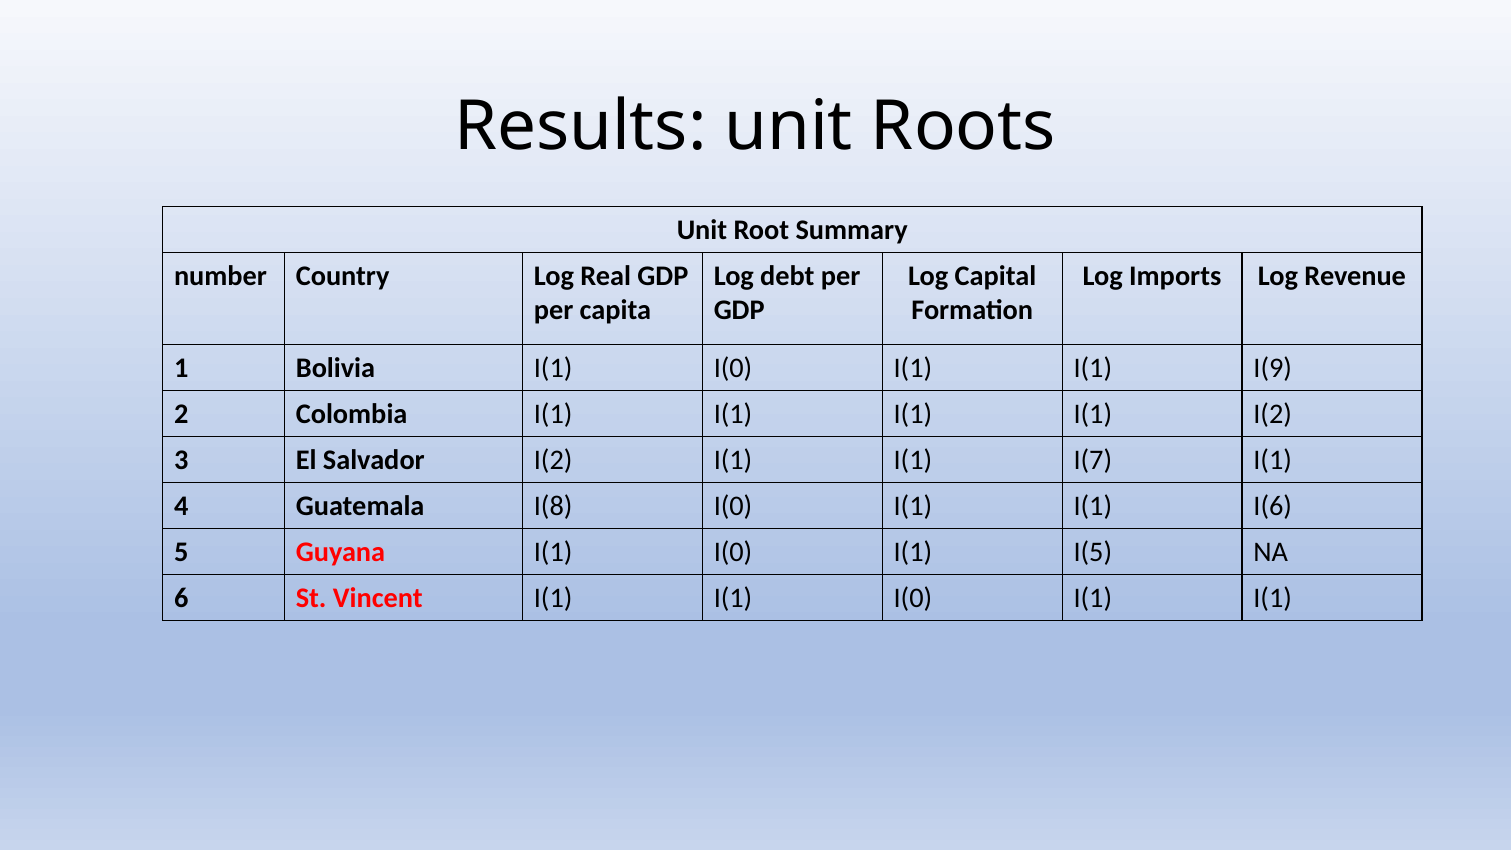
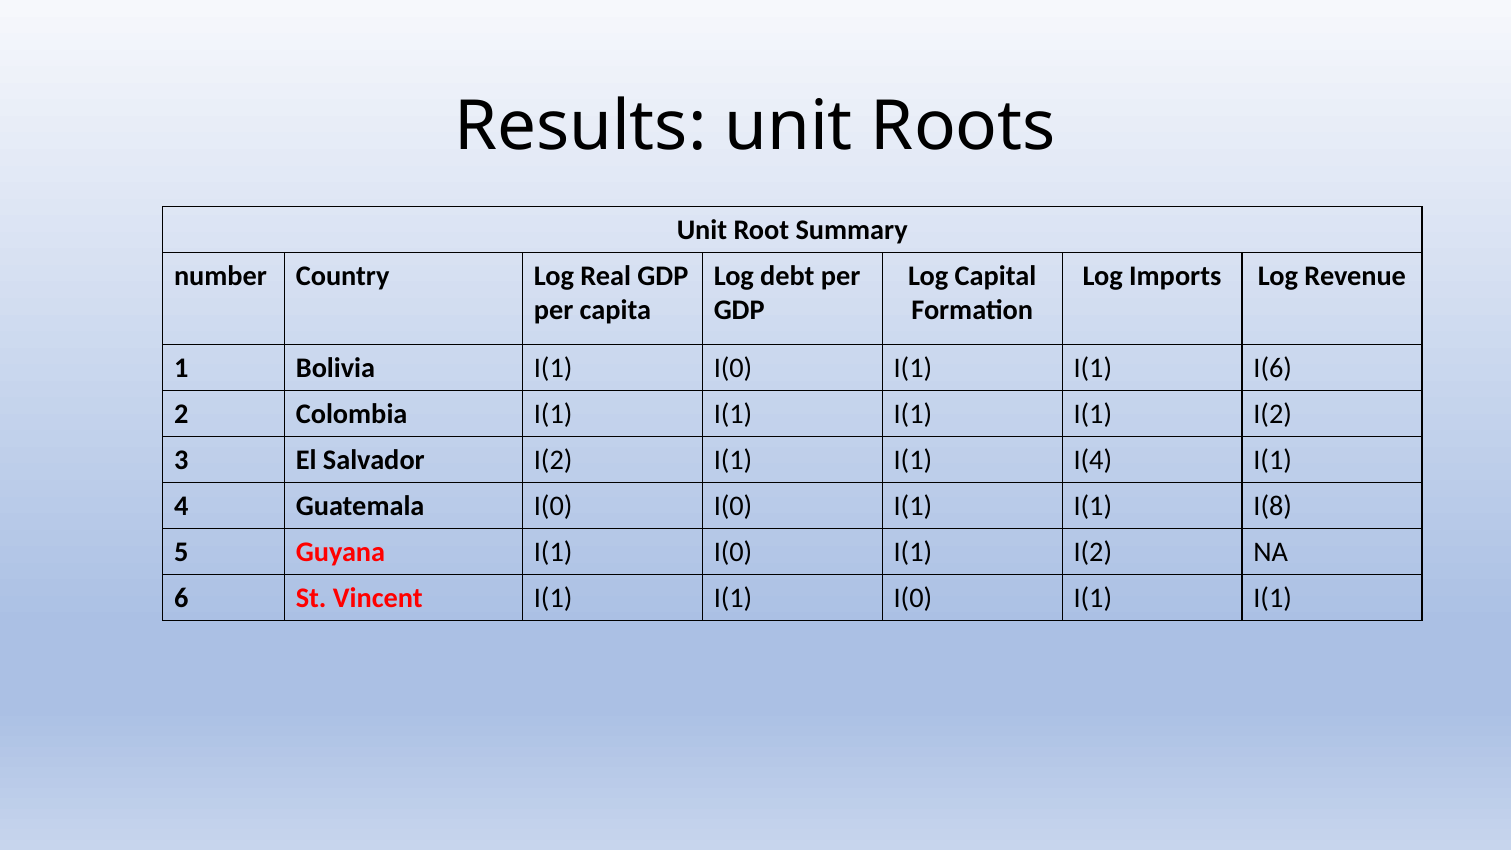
I(9: I(9 -> I(6 (1273, 368)
I(7: I(7 -> I(4 (1093, 460)
Guatemala I(8: I(8 -> I(0 (553, 506)
I(6: I(6 -> I(8 (1273, 506)
I(0 I(1 I(5: I(5 -> I(2 (1093, 552)
